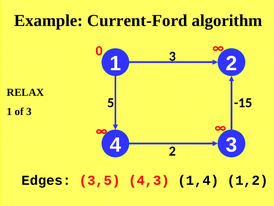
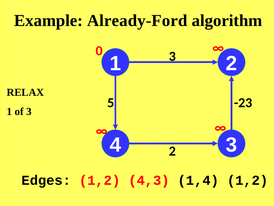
Current-Ford: Current-Ford -> Already-Ford (137, 21)
-15: -15 -> -23 (243, 102)
Edges 3,5: 3,5 -> 1,2 (100, 180)
